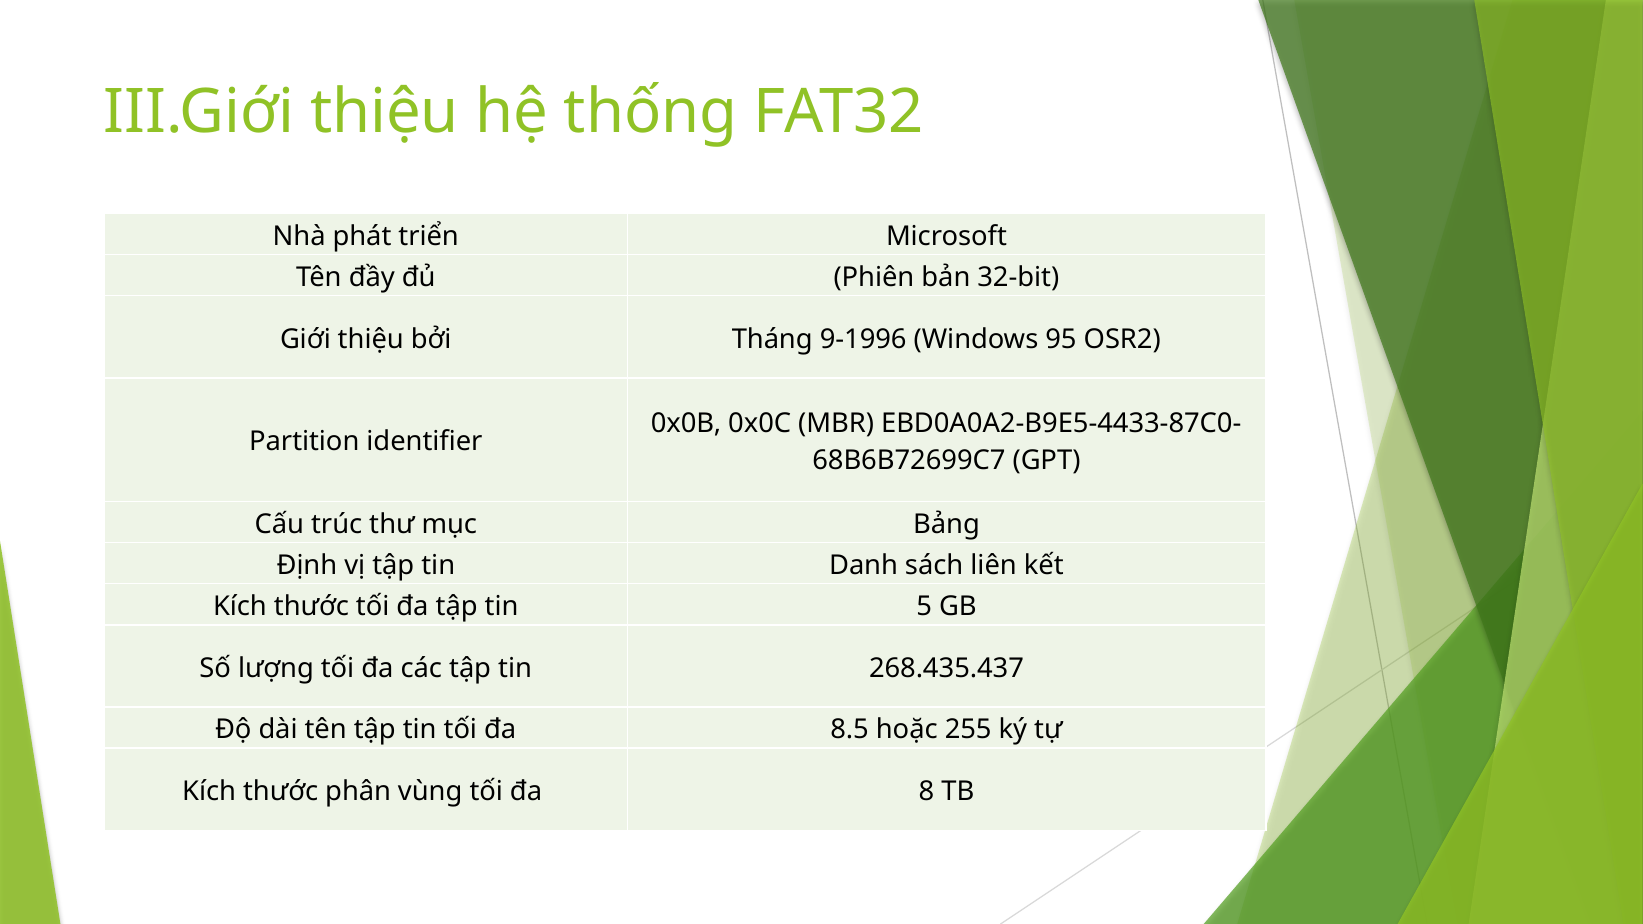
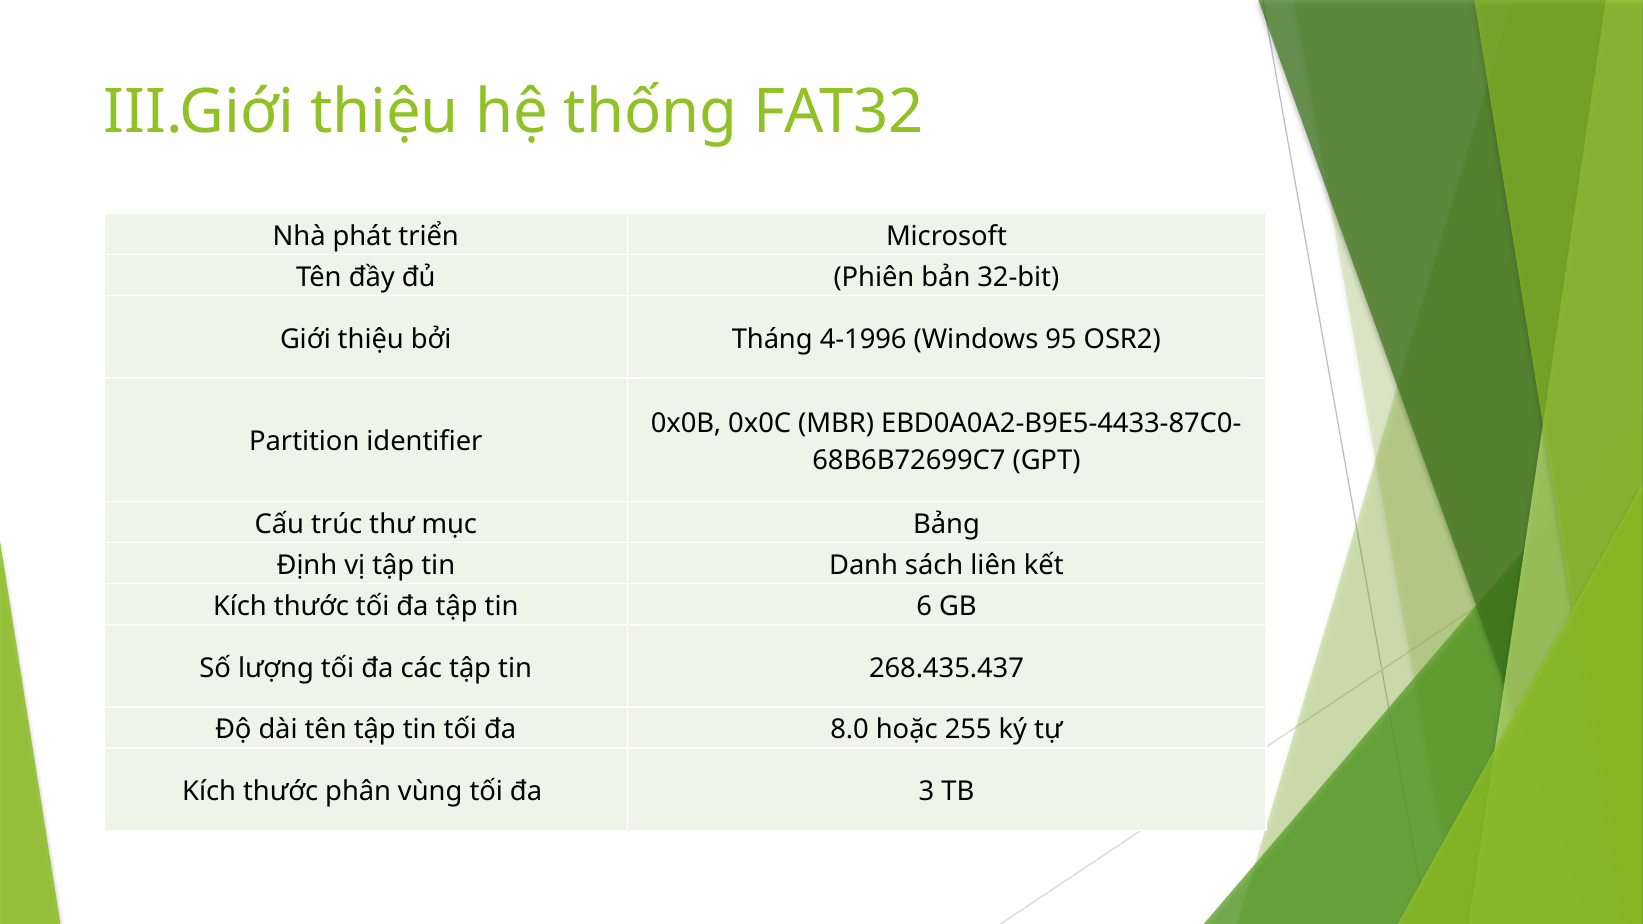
9-1996: 9-1996 -> 4-1996 (863, 339)
5: 5 -> 6 (924, 607)
8.5: 8.5 -> 8.0 (850, 730)
8: 8 -> 3 (927, 792)
